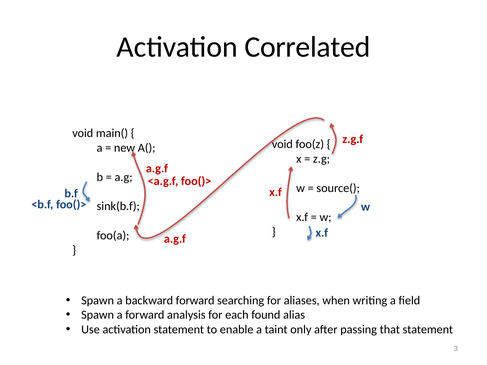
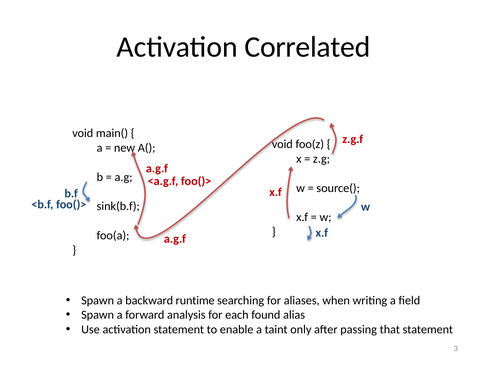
backward forward: forward -> runtime (195, 301)
